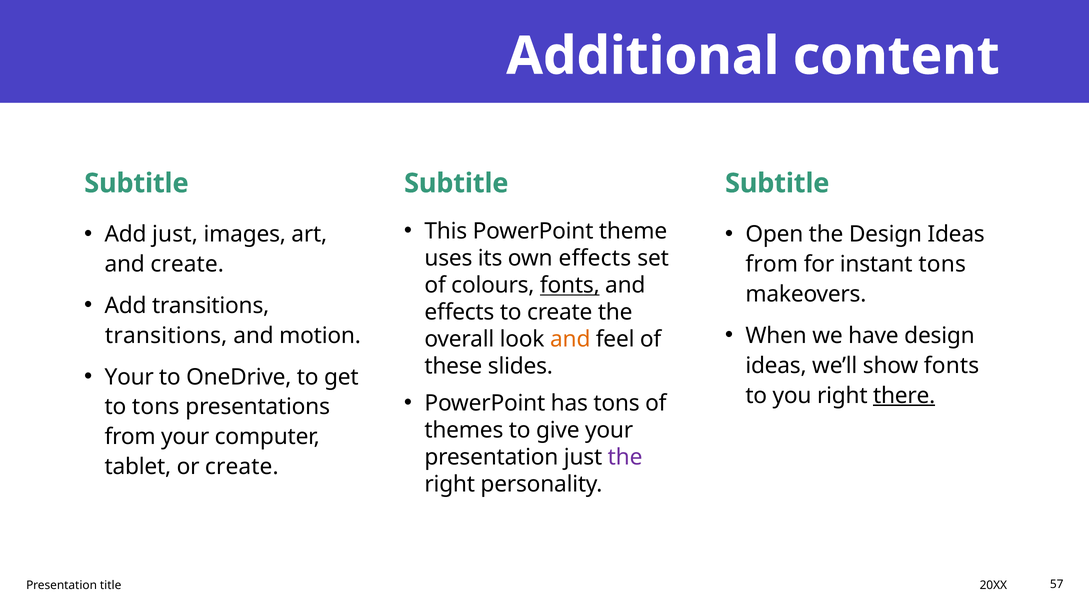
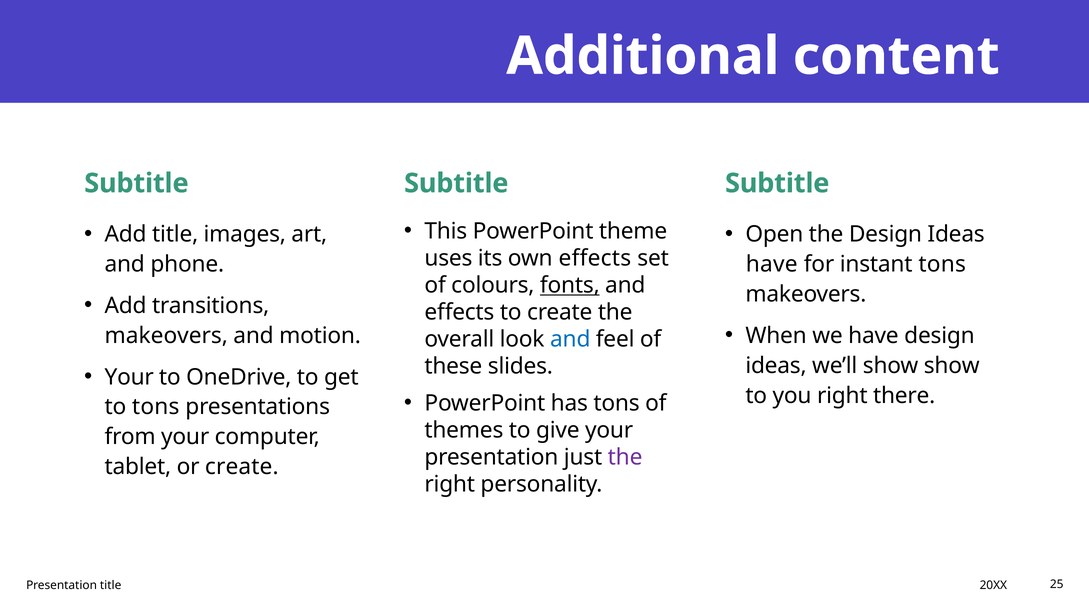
Add just: just -> title (175, 234)
and create: create -> phone (187, 264)
from: from -> have (772, 264)
transitions: transitions -> makeovers (166, 335)
and colour: orange -> blue (570, 339)
show fonts: fonts -> show (952, 365)
there underline: present -> none (904, 395)
57: 57 -> 25 (1057, 584)
